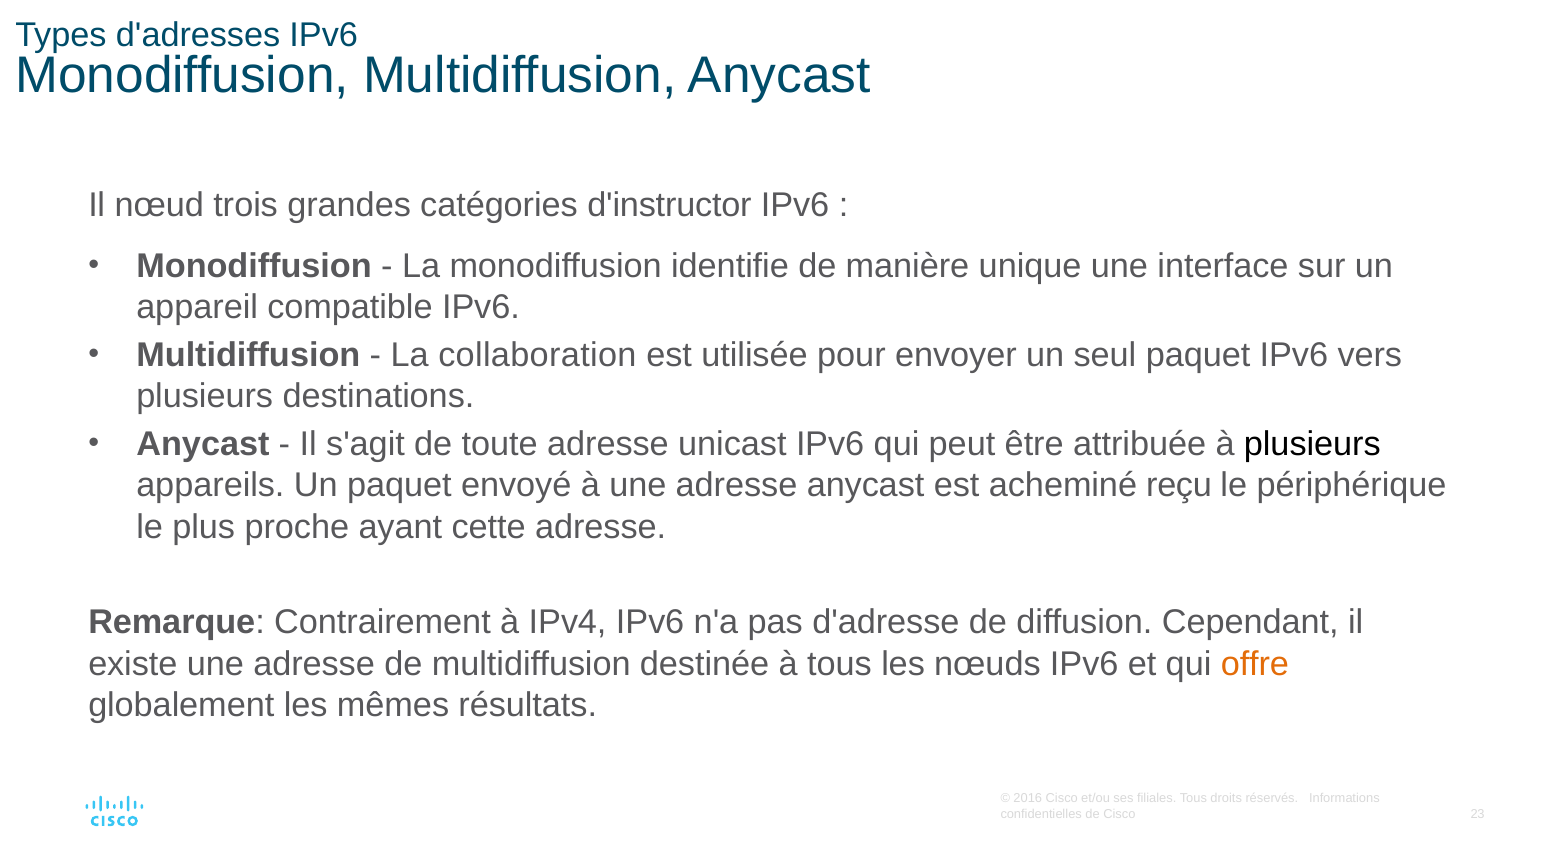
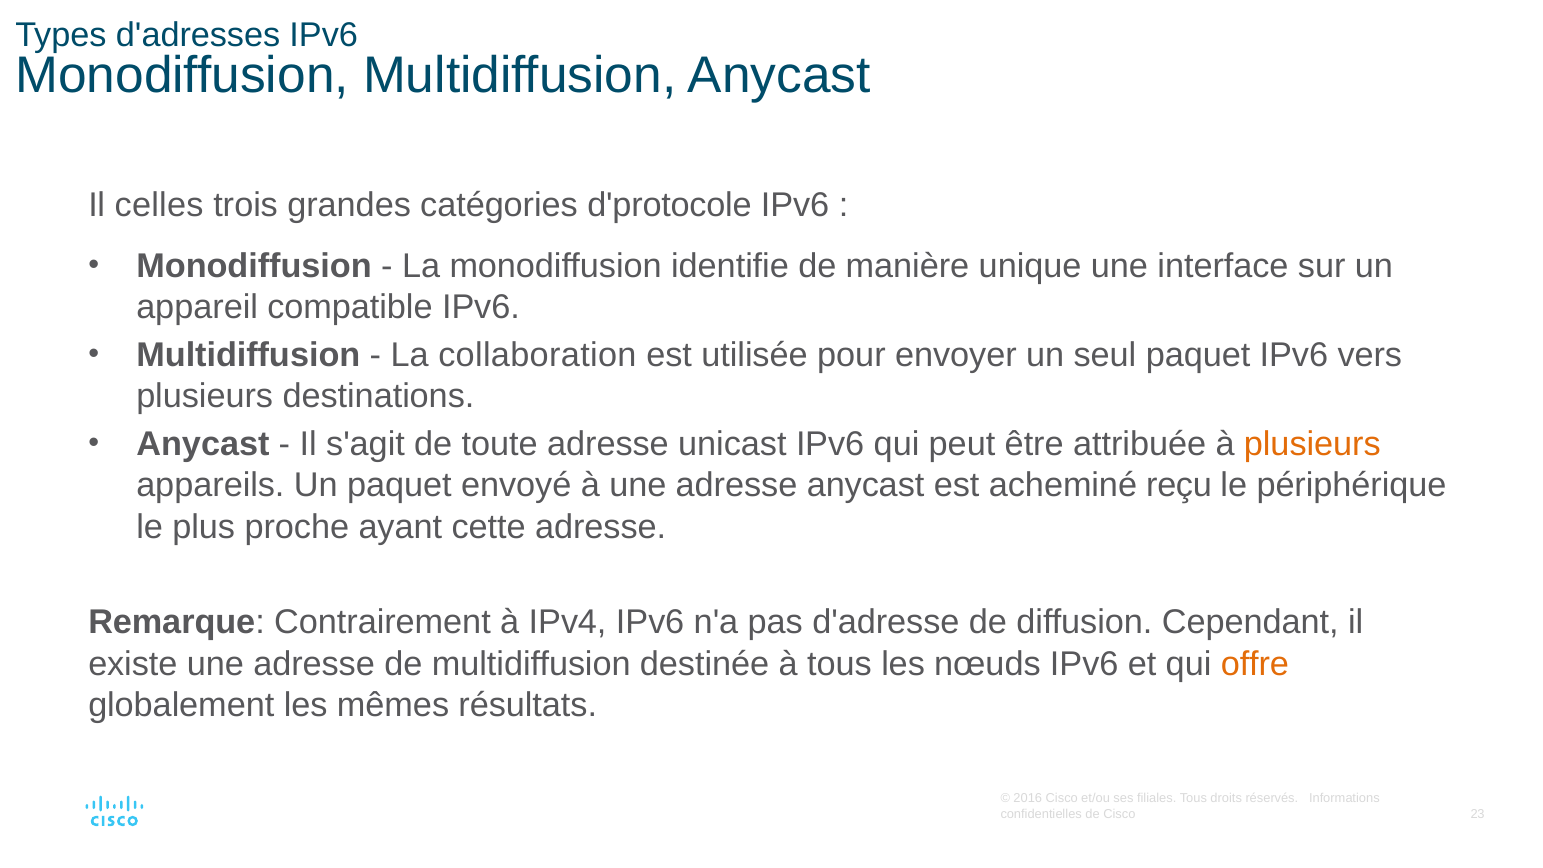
nœud: nœud -> celles (159, 205)
d'instructor: d'instructor -> d'protocole (670, 205)
plusieurs colour: black -> orange (1312, 444)
